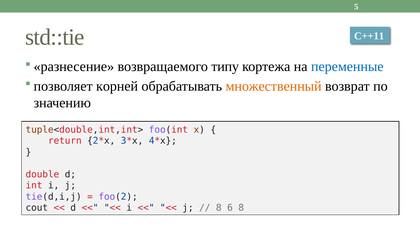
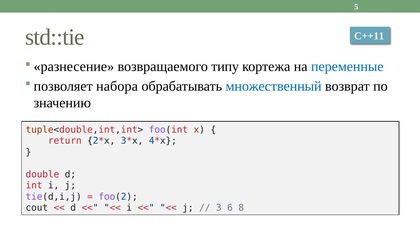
корней: корней -> набора (117, 86)
множественный colour: orange -> blue (274, 86)
8: 8 -> 3 (219, 208)
